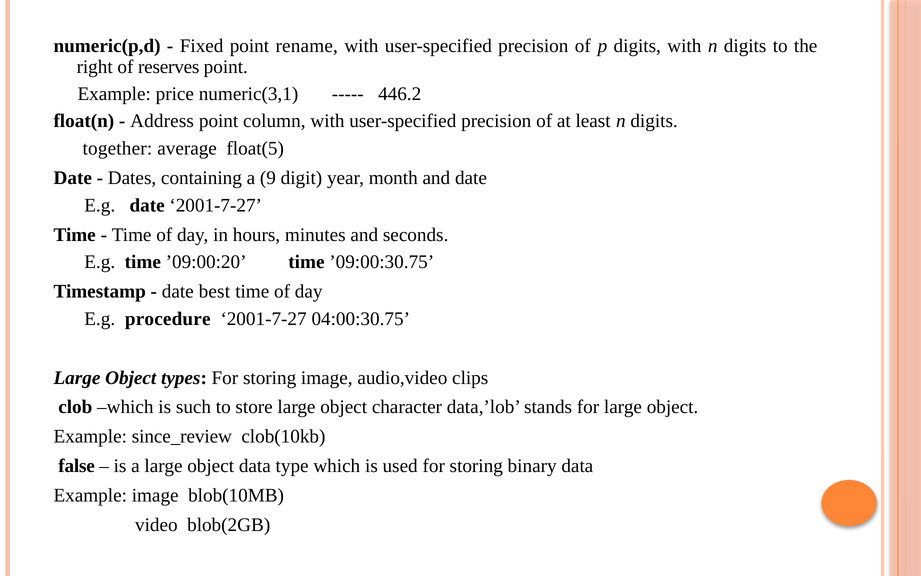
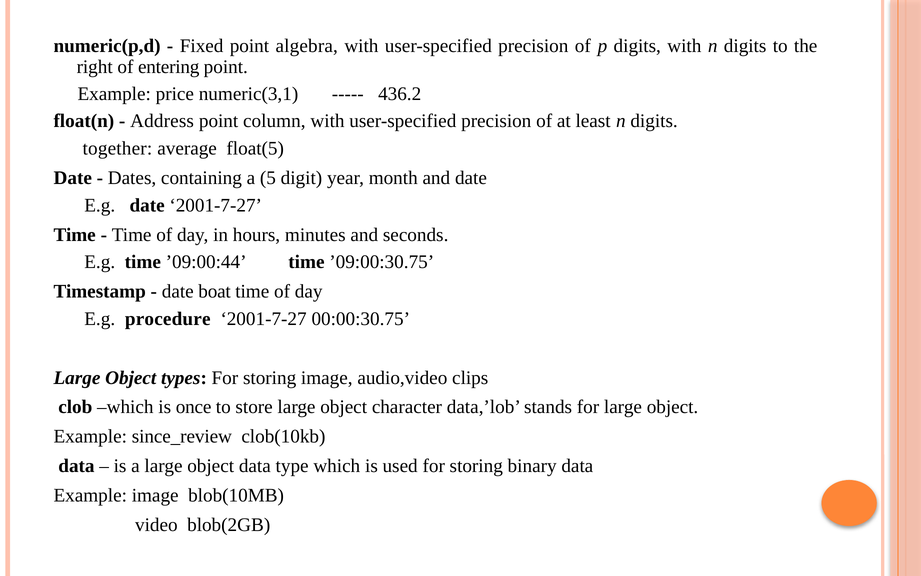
rename: rename -> algebra (307, 46)
reserves: reserves -> entering (169, 67)
446.2: 446.2 -> 436.2 (400, 94)
9: 9 -> 5 (268, 178)
’09:00:20: ’09:00:20 -> ’09:00:44 (206, 262)
best: best -> boat (215, 291)
04:00:30.75: 04:00:30.75 -> 00:00:30.75 (361, 319)
such: such -> once (194, 407)
false: false -> data (76, 466)
